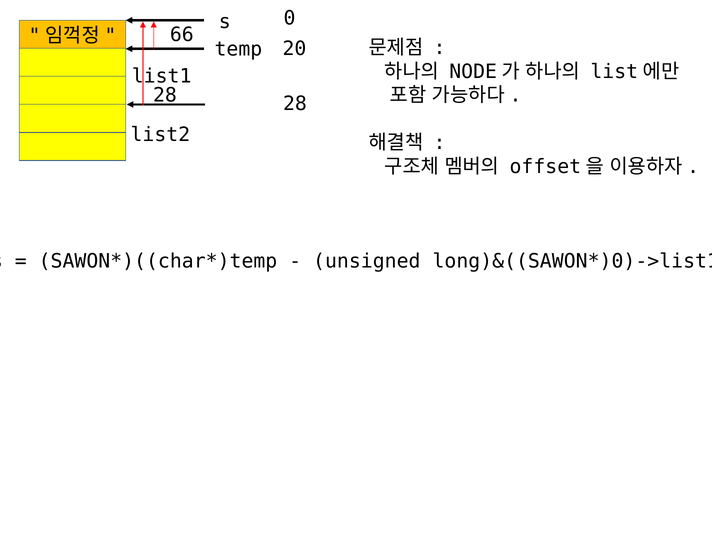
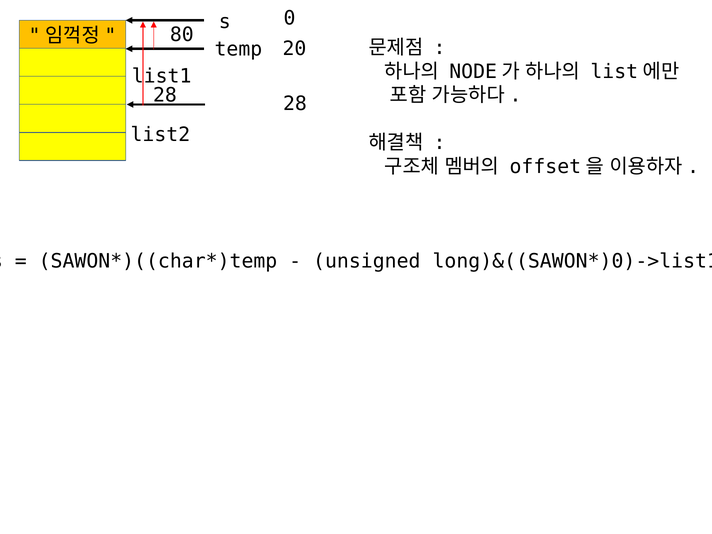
66: 66 -> 80 (182, 35)
